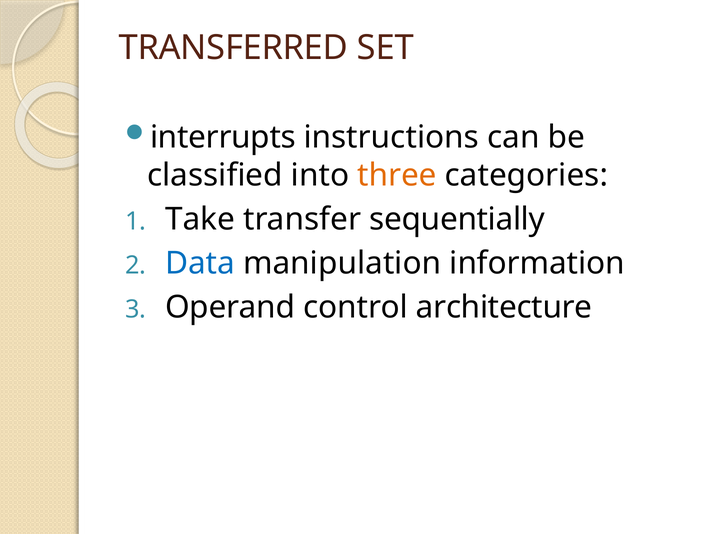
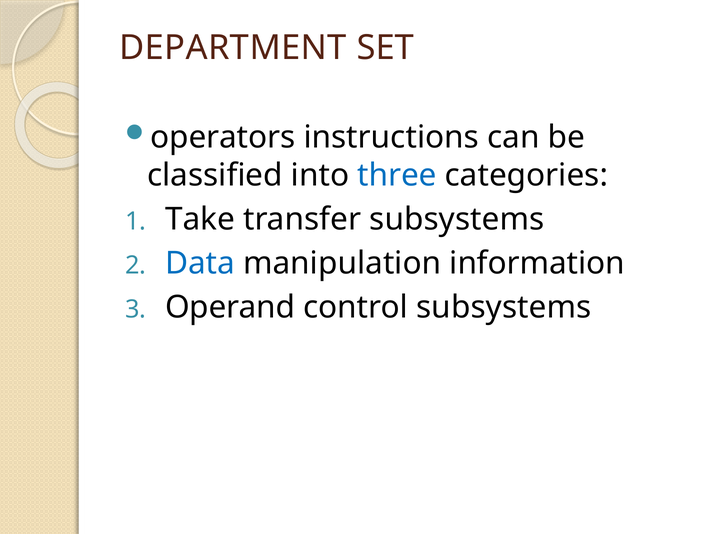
TRANSFERRED: TRANSFERRED -> DEPARTMENT (233, 48)
interrupts: interrupts -> operators (223, 137)
three colour: orange -> blue (397, 175)
transfer sequentially: sequentially -> subsystems (457, 219)
control architecture: architecture -> subsystems (504, 307)
